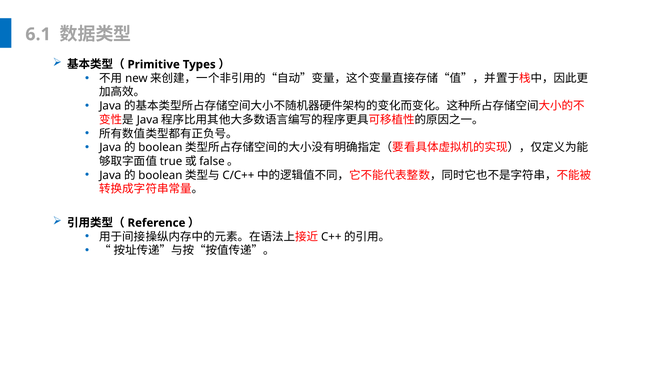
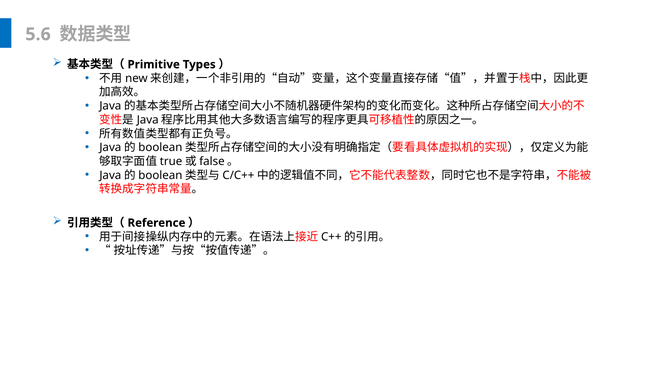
6.1: 6.1 -> 5.6 (38, 34)
